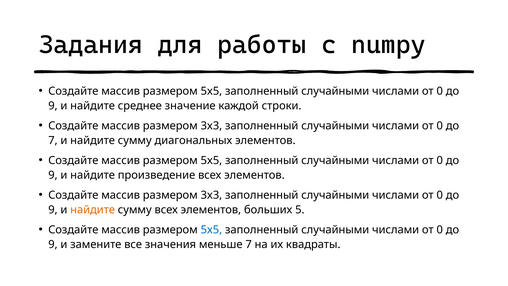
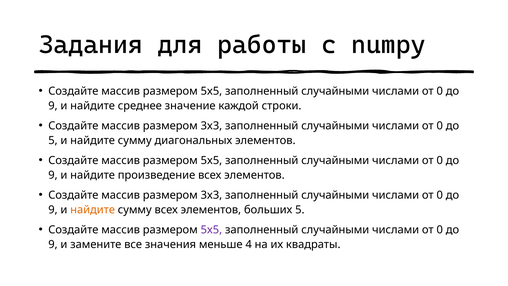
7: 7 -> 5 (53, 140)
5x5 colour: blue -> purple (211, 229)
меньше 7: 7 -> 4 (249, 244)
